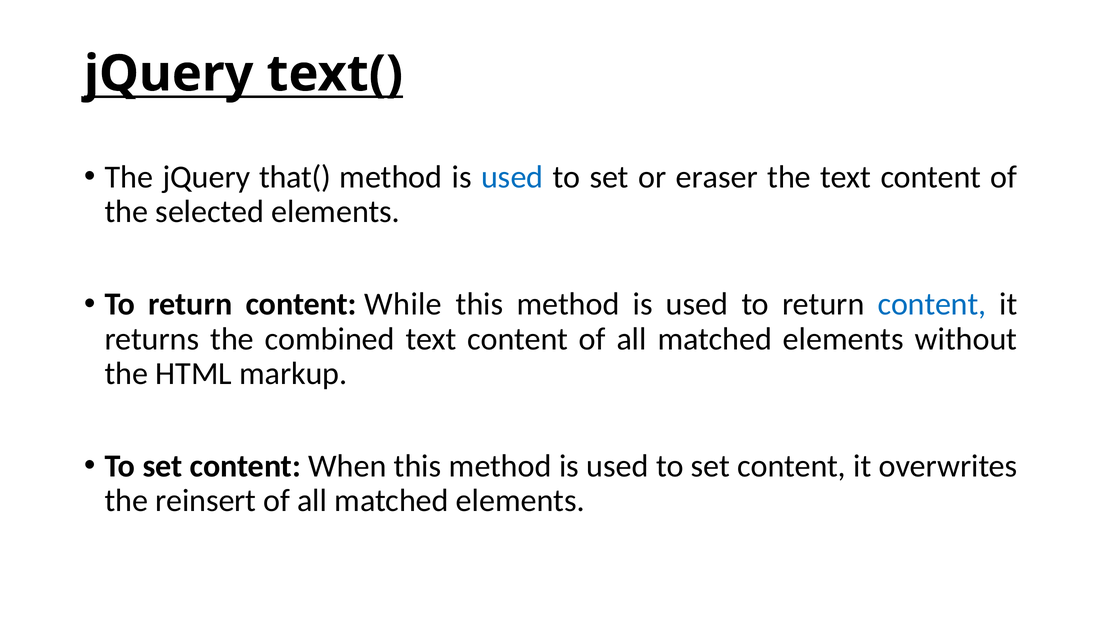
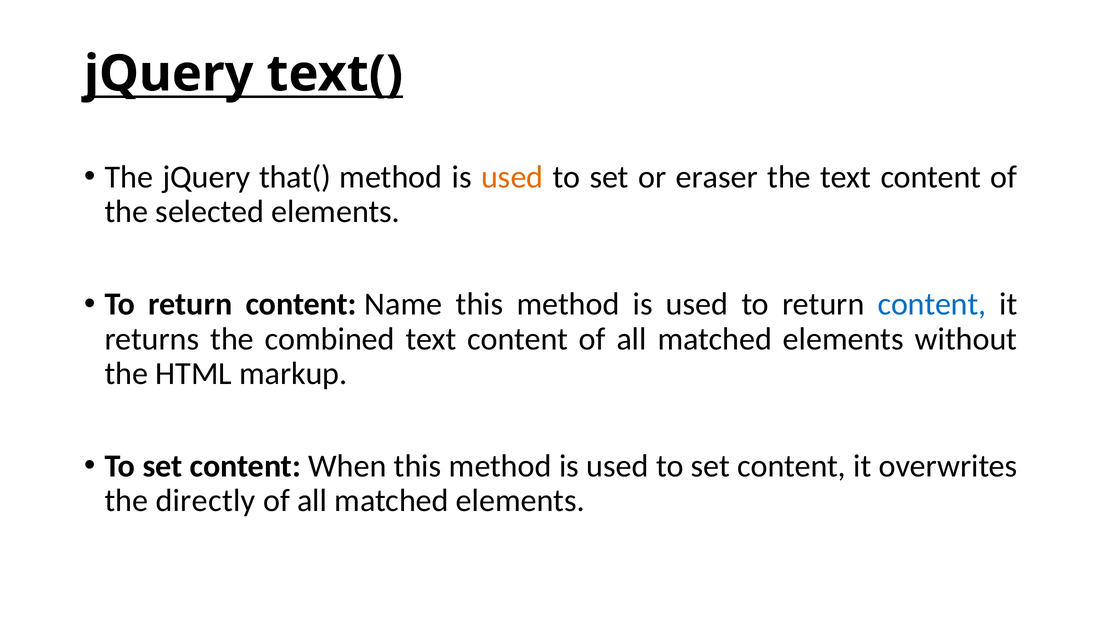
used colour: blue -> orange (512, 177)
While: While -> Name (403, 304)
reinsert: reinsert -> directly (206, 501)
